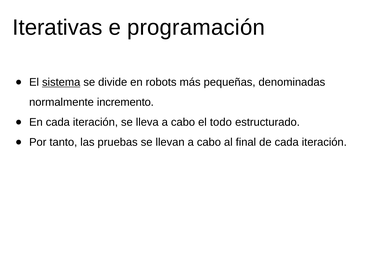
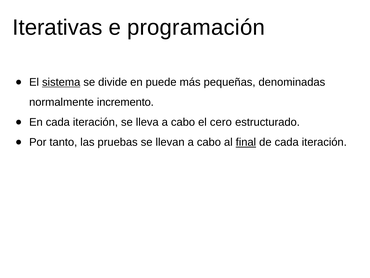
robots: robots -> puede (161, 82)
todo: todo -> cero (221, 122)
final underline: none -> present (246, 142)
